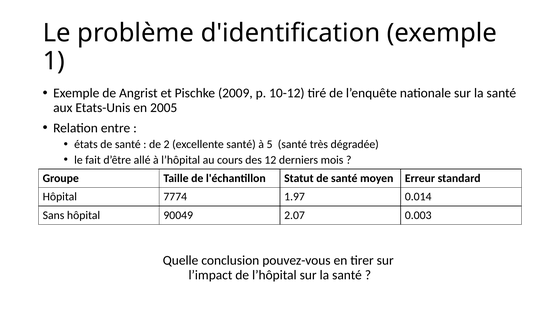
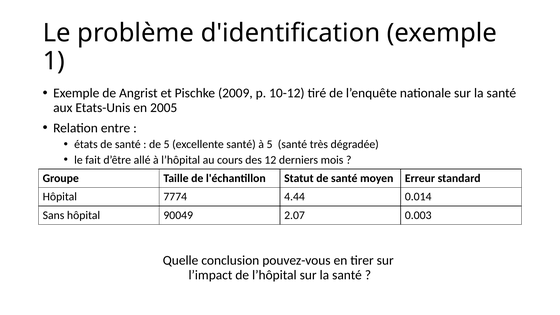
de 2: 2 -> 5 (167, 144)
1.97: 1.97 -> 4.44 (295, 197)
